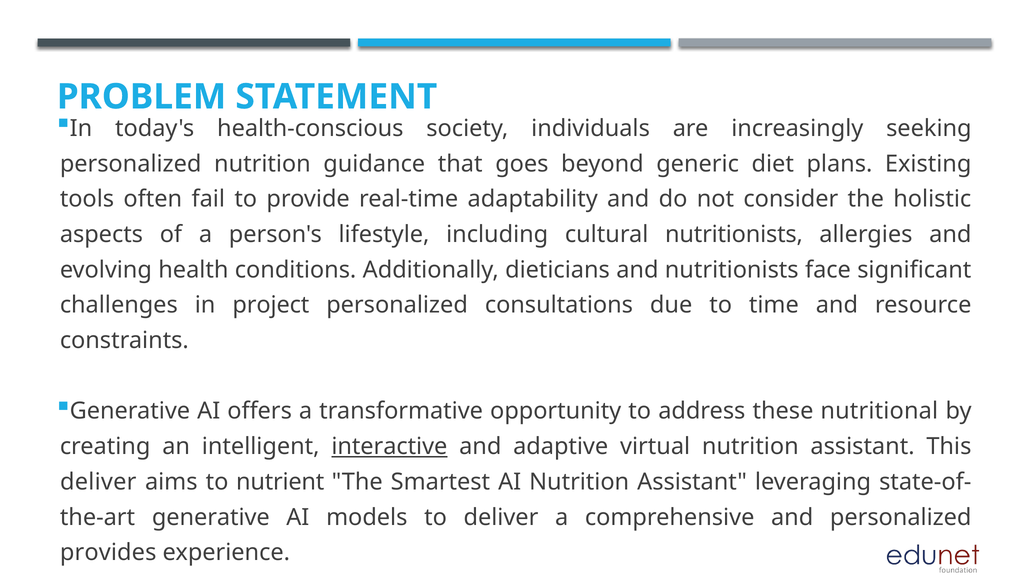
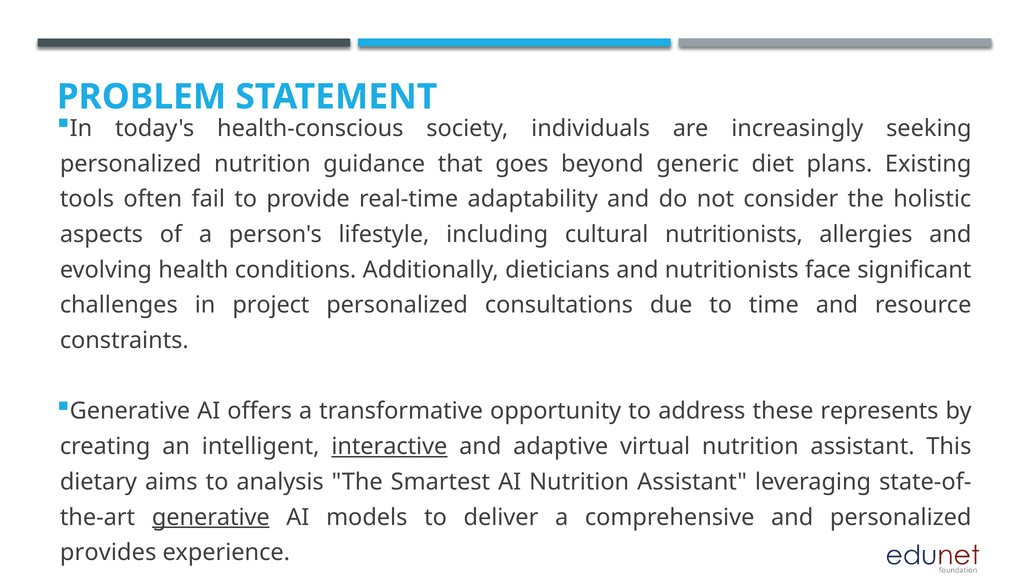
nutritional: nutritional -> represents (879, 411)
deliver: deliver -> dietary (98, 482)
nutrient: nutrient -> analysis (280, 482)
generative underline: none -> present (211, 517)
